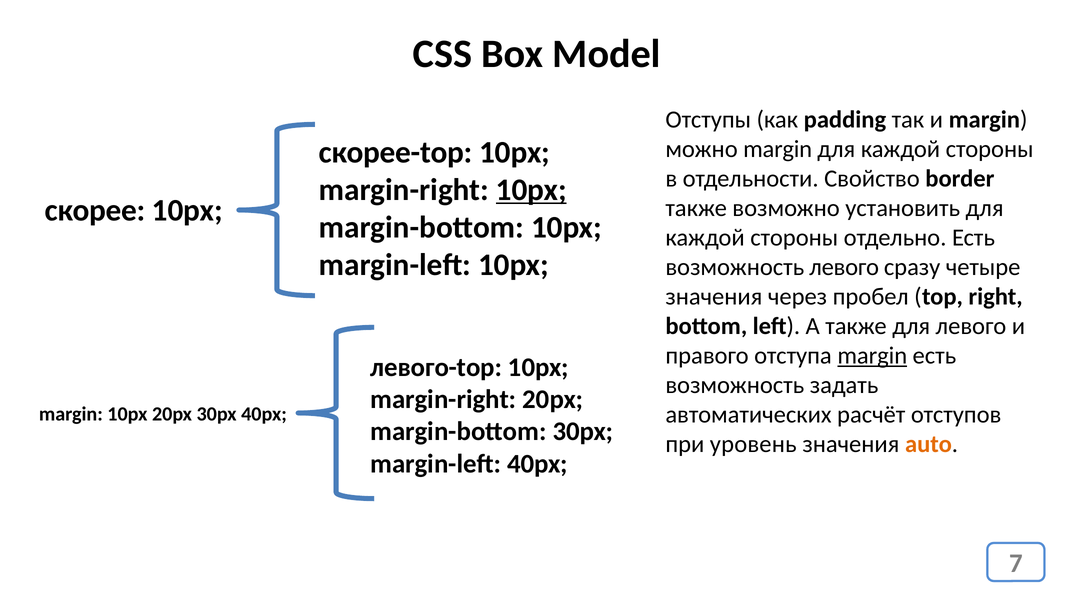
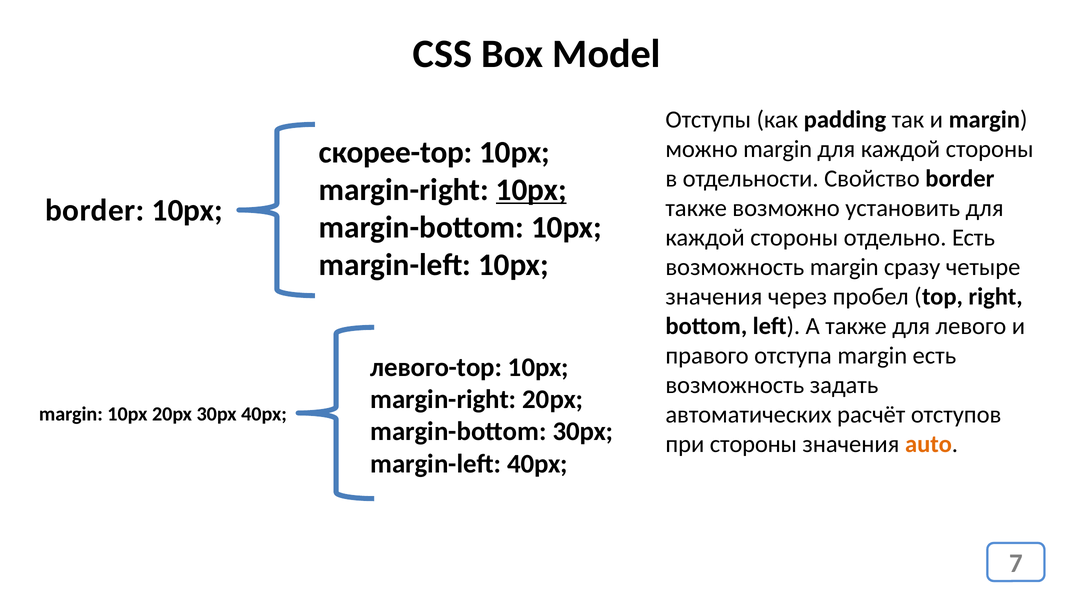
скорее: скорее -> border (95, 211)
возможность левого: левого -> margin (844, 267)
margin underline: present -> none (872, 356)
при уровень: уровень -> стороны (753, 444)
